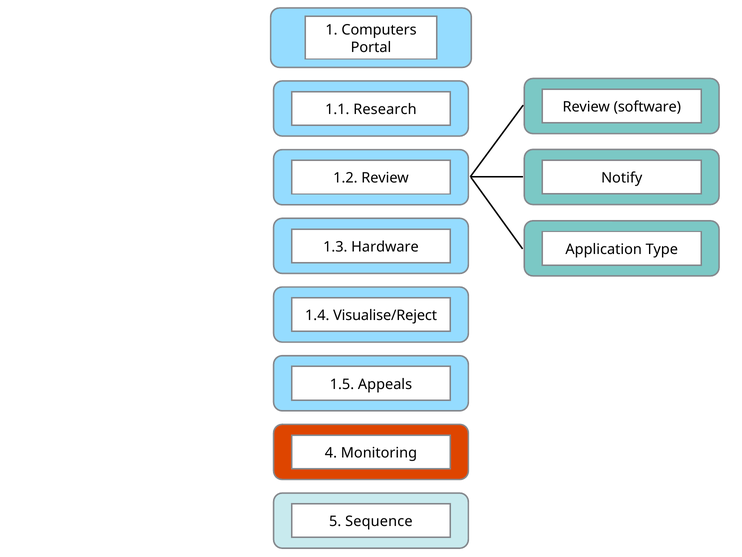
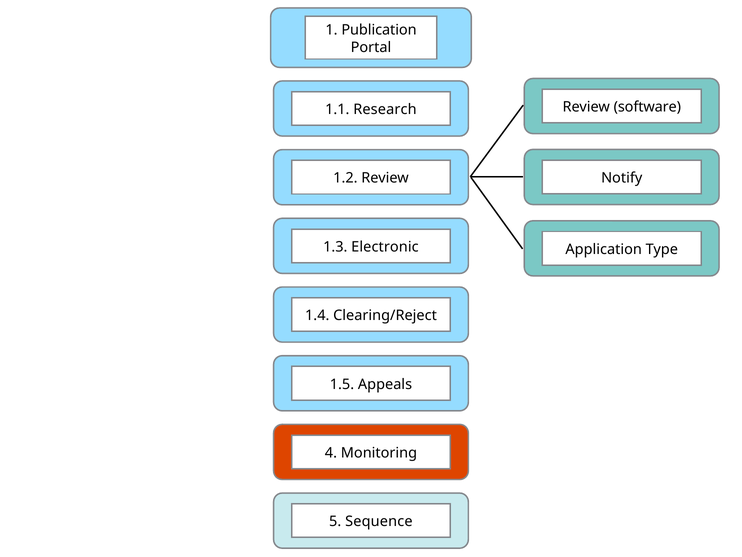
Computers: Computers -> Publication (379, 30)
Hardware: Hardware -> Electronic (385, 247)
Visualise/Reject: Visualise/Reject -> Clearing/Reject (385, 315)
